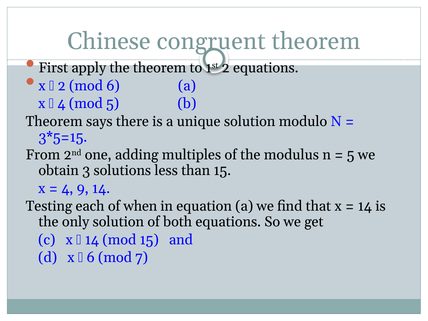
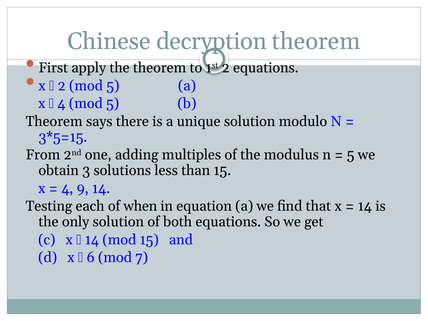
congruent: congruent -> decryption (211, 41)
2 mod 6: 6 -> 5 (113, 86)
